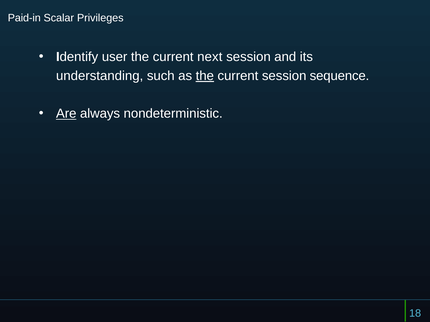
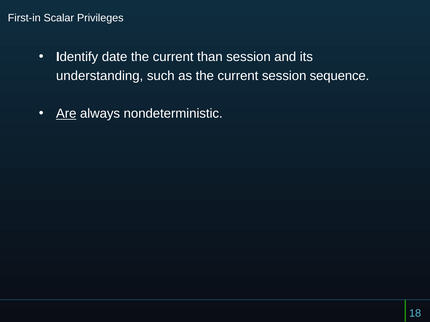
Paid-in: Paid-in -> First-in (24, 18)
user: user -> date (115, 57)
next: next -> than (210, 57)
the underline: present -> none (205, 76)
